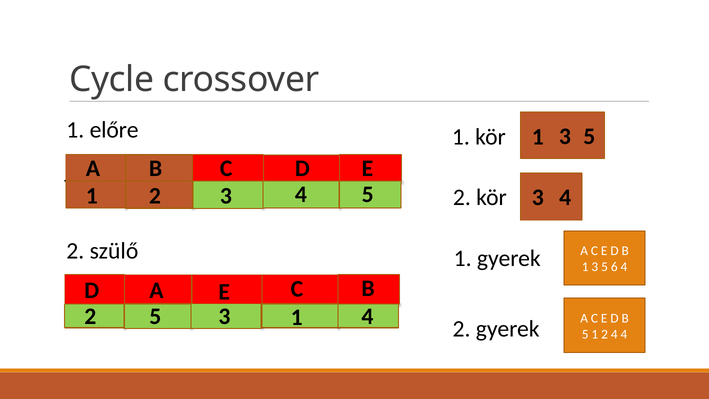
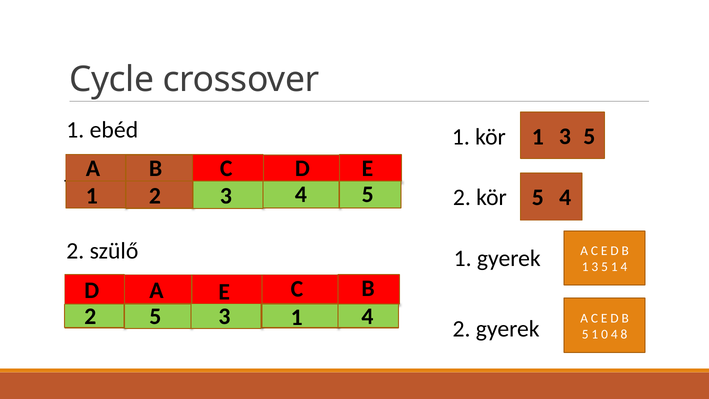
előre: előre -> ebéd (114, 130)
3: 3 -> 5 (538, 198)
3 5 6: 6 -> 1 (614, 267)
1 2: 2 -> 0 (605, 334)
4: 4 -> 8 (624, 334)
